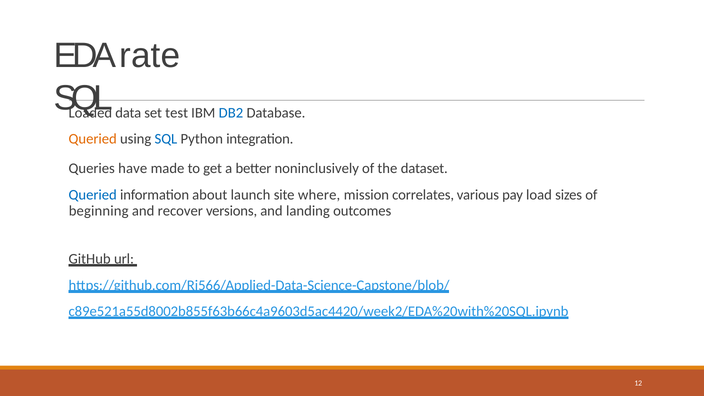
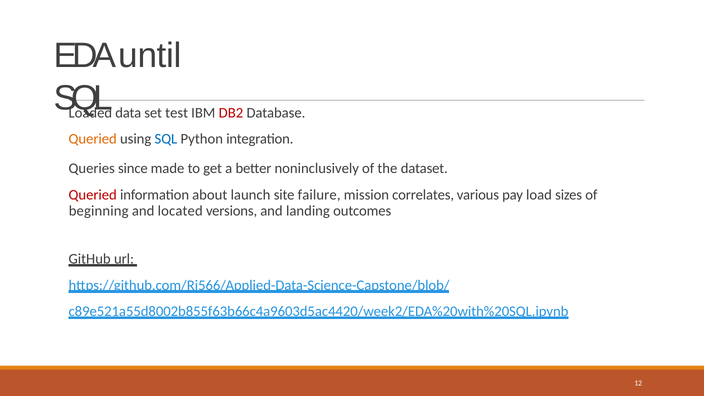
rate: rate -> until (150, 56)
DB2 colour: blue -> red (231, 113)
have: have -> since (133, 168)
Queried colour: blue -> red (93, 195)
where: where -> failure (319, 195)
recover: recover -> located (180, 211)
